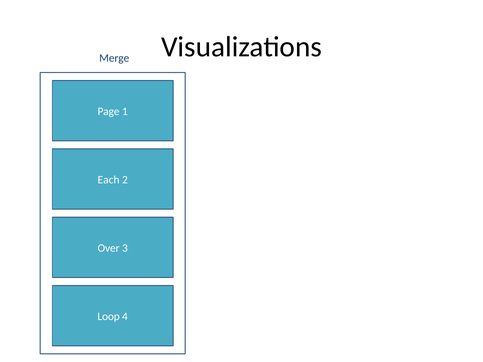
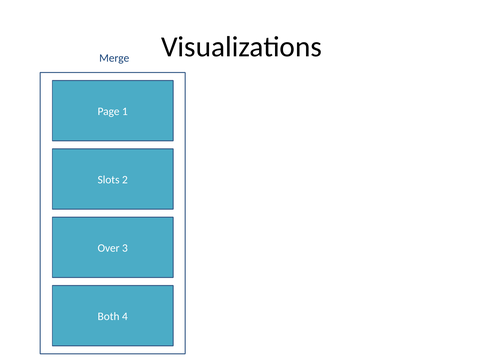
Each: Each -> Slots (109, 180)
Loop: Loop -> Both (109, 317)
